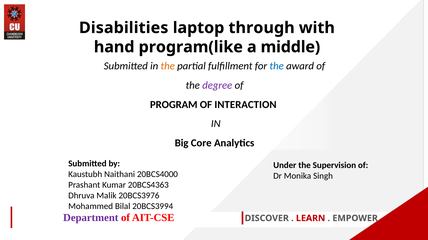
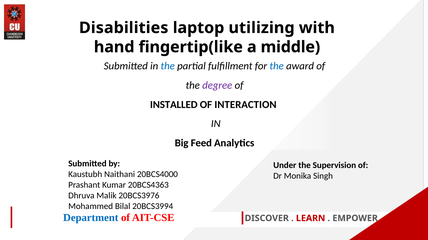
through: through -> utilizing (262, 28)
program(like: program(like -> fingertip(like (191, 47)
the colour: orange -> blue (168, 66)
PROGRAM: PROGRAM -> INSTALLED (174, 105)
Core: Core -> Feed (201, 143)
Department colour: purple -> blue (91, 218)
